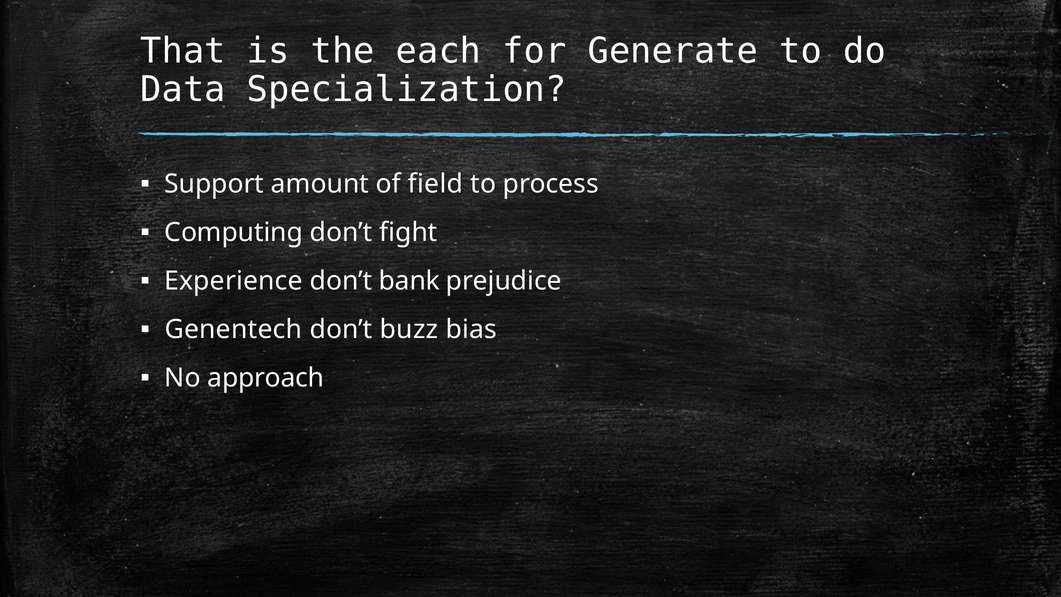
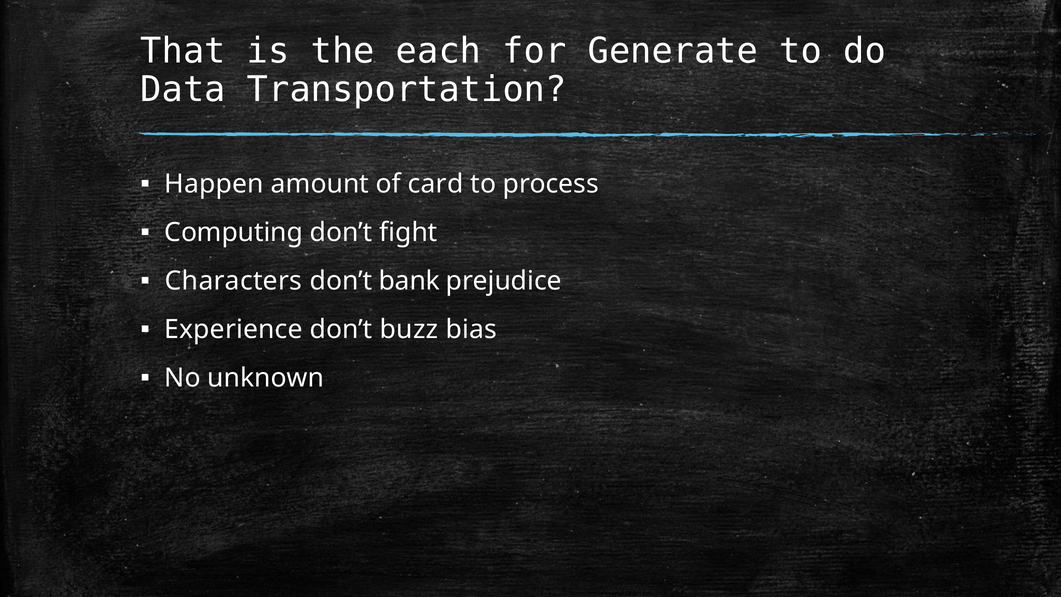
Specialization: Specialization -> Transportation (407, 89)
Support: Support -> Happen (214, 184)
field: field -> card (436, 184)
Experience: Experience -> Characters (233, 281)
Genentech: Genentech -> Experience (234, 330)
approach: approach -> unknown (266, 378)
